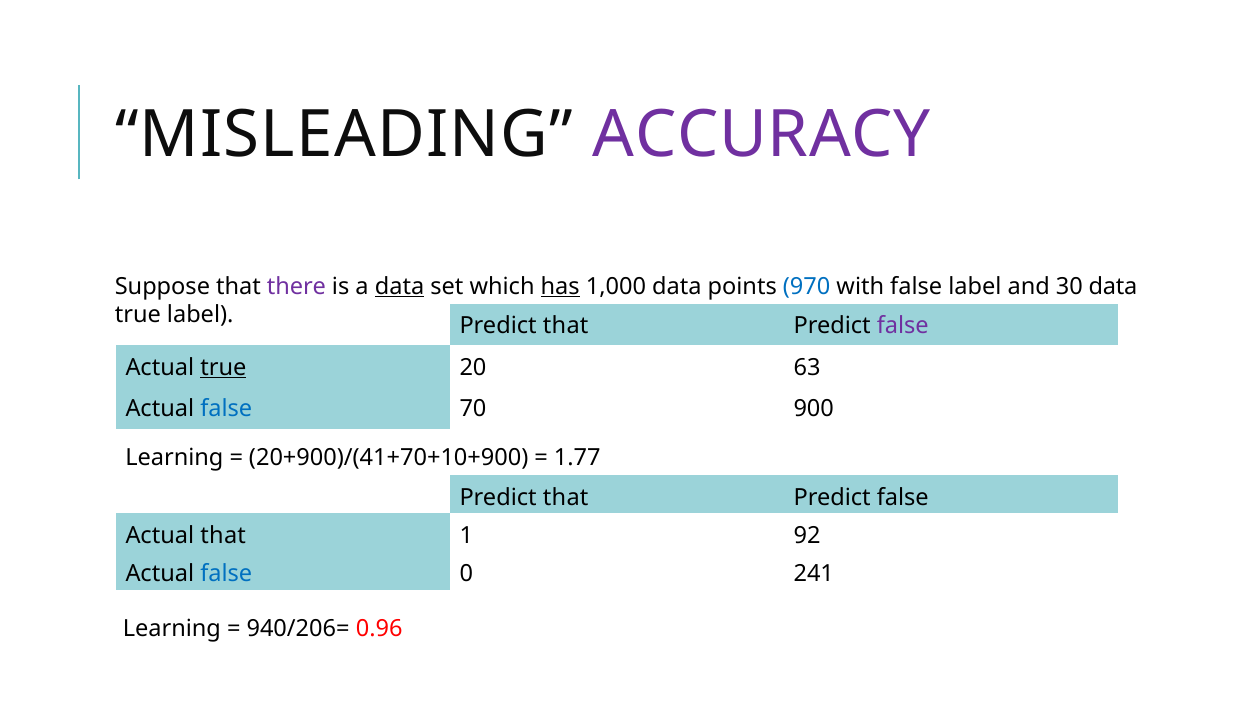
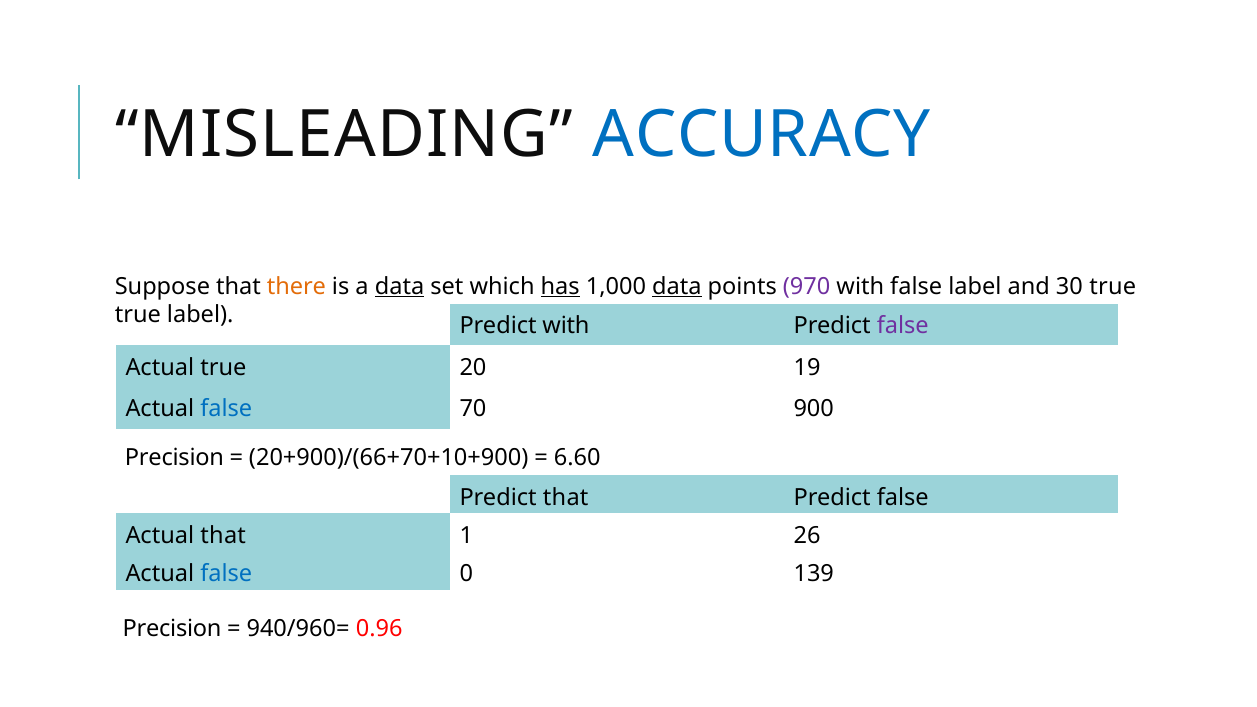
ACCURACY colour: purple -> blue (762, 135)
there colour: purple -> orange (296, 286)
data underline: none -> present (677, 286)
970 colour: blue -> purple (807, 286)
30 data: data -> true (1113, 286)
that: that -> with (566, 326)
true underline: present -> none (223, 368)
63: 63 -> 19 (807, 368)
Learning: Learning -> Precision (174, 458)
20+900)/(41+70+10+900: 20+900)/(41+70+10+900 -> 20+900)/(66+70+10+900 (389, 458)
1.77: 1.77 -> 6.60 (577, 458)
92: 92 -> 26 (807, 536)
241: 241 -> 139 (814, 574)
Learning: Learning -> Precision (172, 629)
940/206=: 940/206= -> 940/960= (298, 629)
